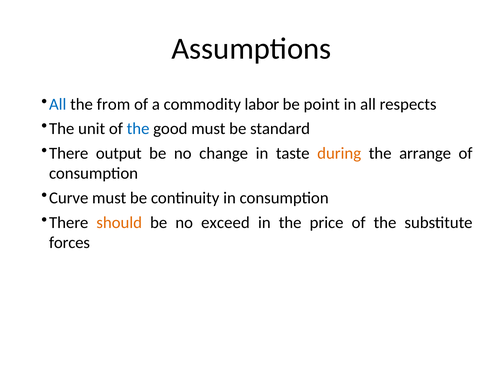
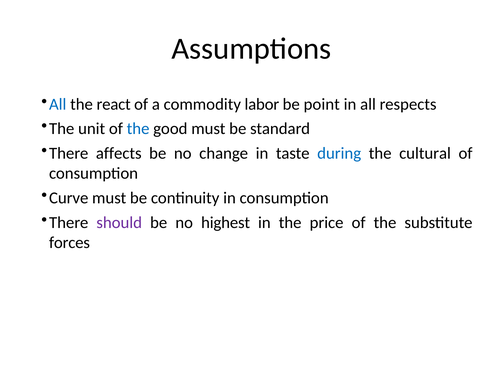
from: from -> react (114, 104)
output: output -> affects (119, 153)
during colour: orange -> blue (339, 153)
arrange: arrange -> cultural (425, 153)
should colour: orange -> purple (119, 223)
exceed: exceed -> highest (226, 223)
